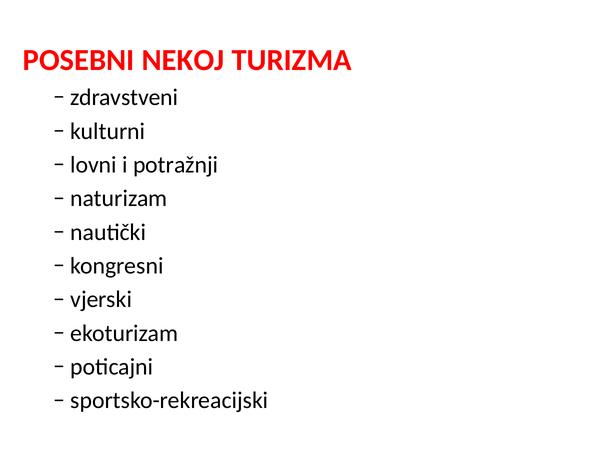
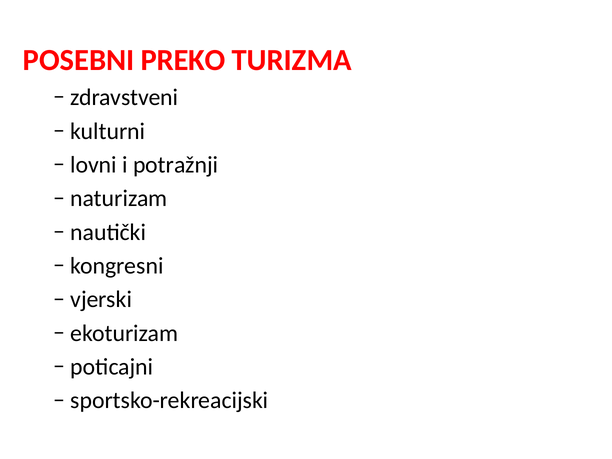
NEKOJ: NEKOJ -> PREKO (183, 60)
